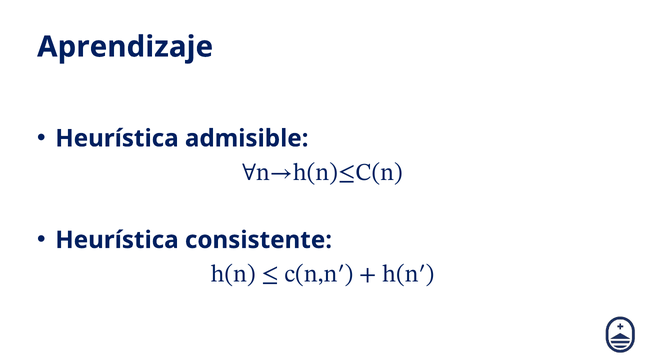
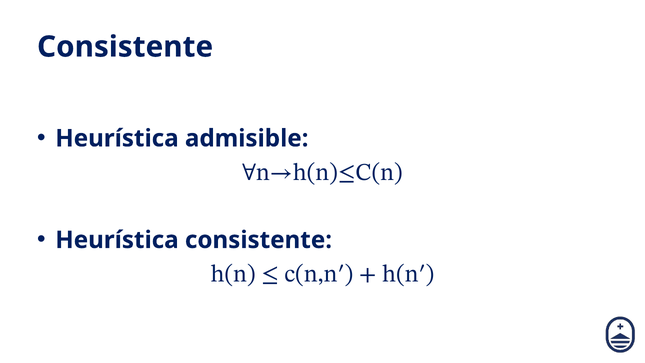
Aprendizaje: Aprendizaje -> Consistente (125, 47)
